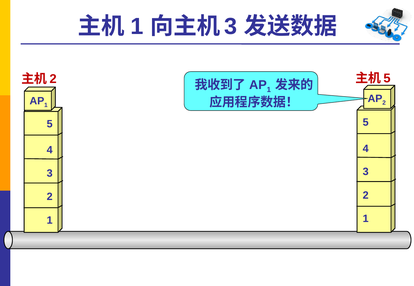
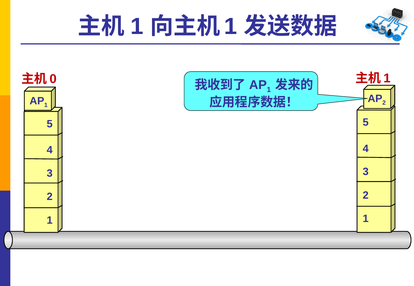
3: 3 -> 1 (231, 27)
5: 5 -> 1 (387, 78)
2: 2 -> 0 (53, 79)
